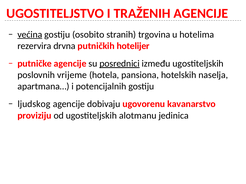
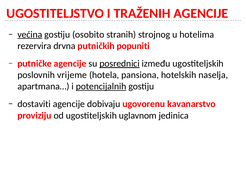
trgovina: trgovina -> strojnog (154, 35)
hotelijer: hotelijer -> popuniti (133, 46)
potencijalnih underline: none -> present (101, 87)
ljudskog: ljudskog -> dostaviti (34, 104)
alotmanu: alotmanu -> uglavnom (138, 116)
